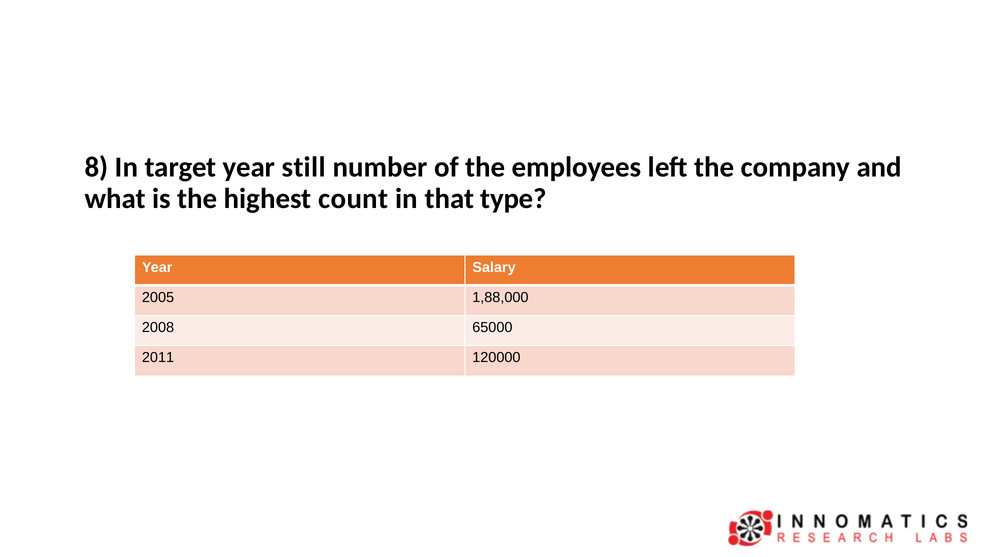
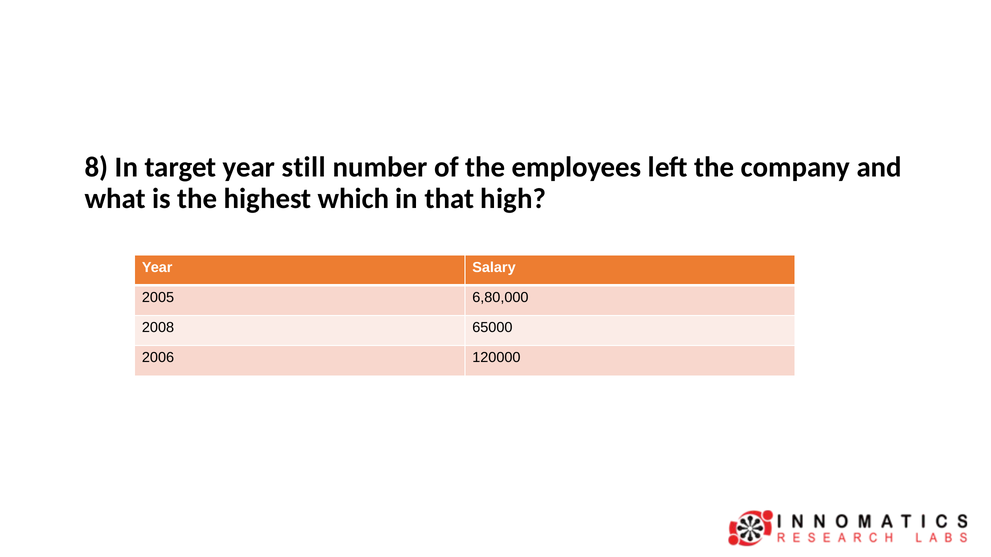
count: count -> which (353, 199)
type: type -> high (513, 199)
1,88,000: 1,88,000 -> 6,80,000 (500, 298)
2011: 2011 -> 2006 (158, 358)
